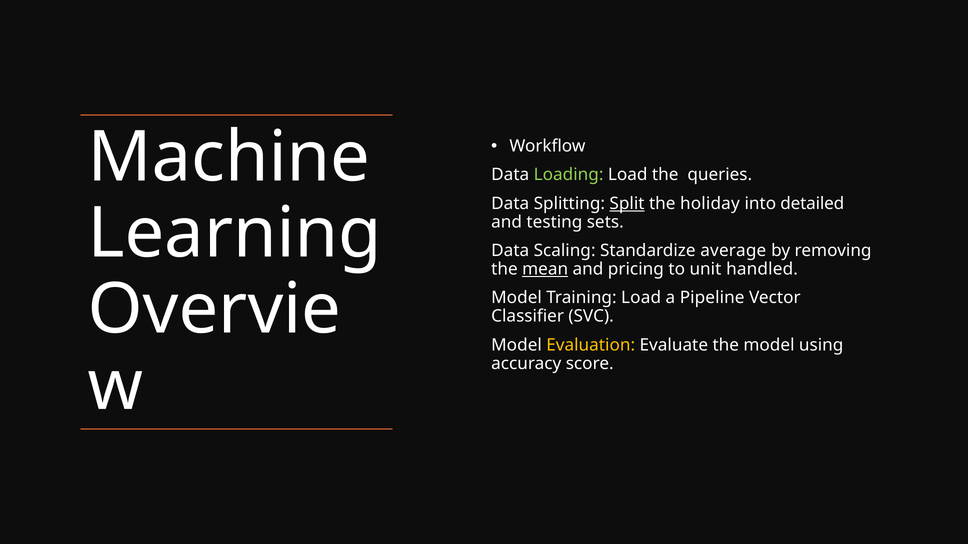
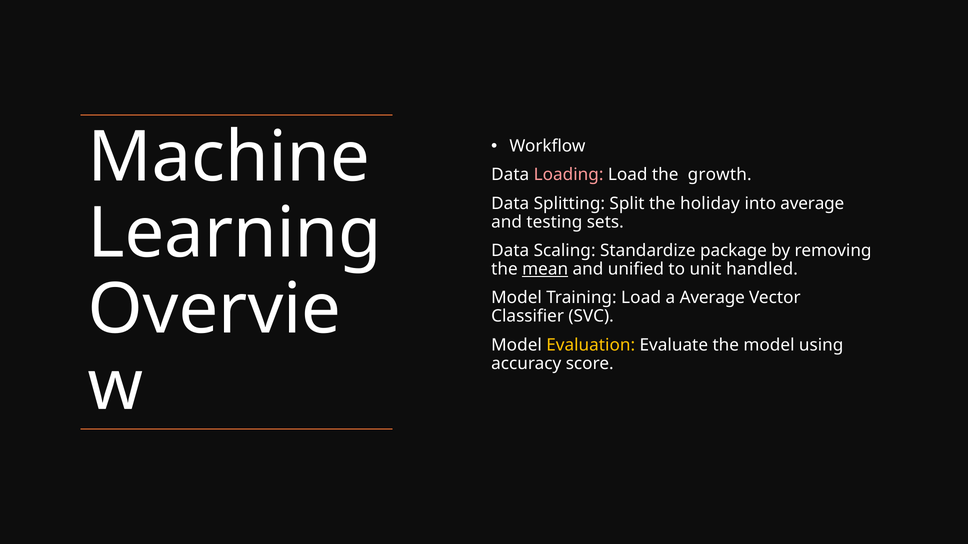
Loading colour: light green -> pink (569, 175)
queries: queries -> growth (720, 175)
Split underline: present -> none (627, 204)
into detailed: detailed -> average (812, 204)
average: average -> package (733, 251)
pricing: pricing -> unified (636, 269)
a Pipeline: Pipeline -> Average (712, 298)
